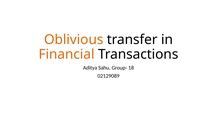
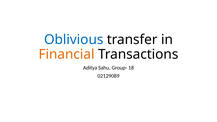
Oblivious colour: orange -> blue (74, 40)
